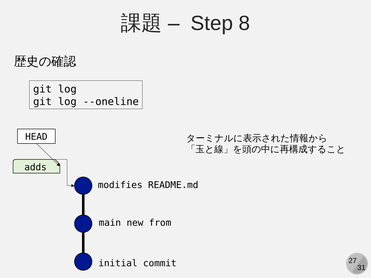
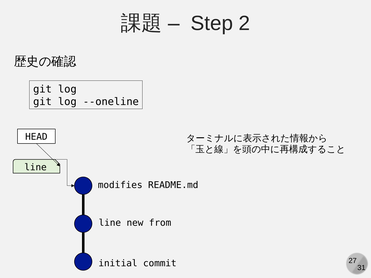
8: 8 -> 2 (244, 23)
adds: adds -> line (36, 167)
main: main -> line (110, 223)
